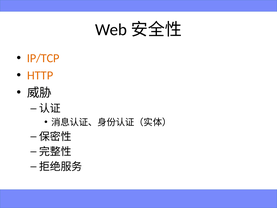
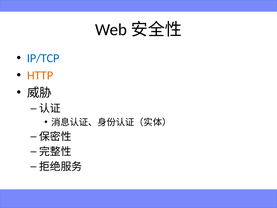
IP/TCP colour: orange -> blue (43, 58)
